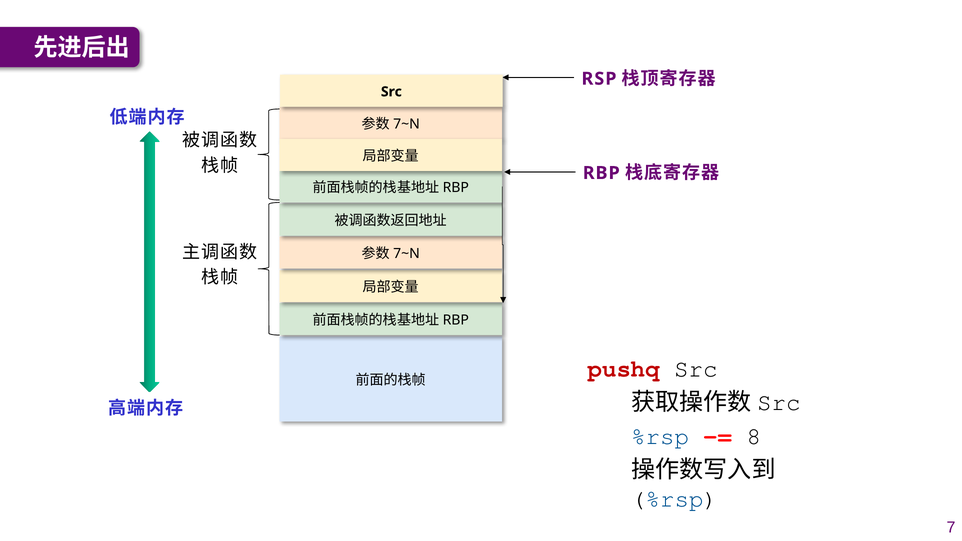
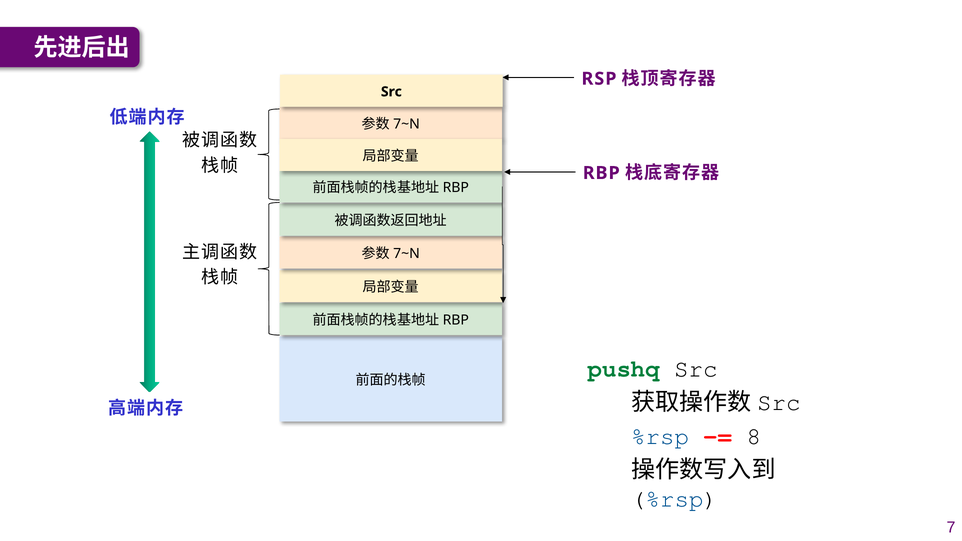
pushq colour: red -> green (624, 369)
